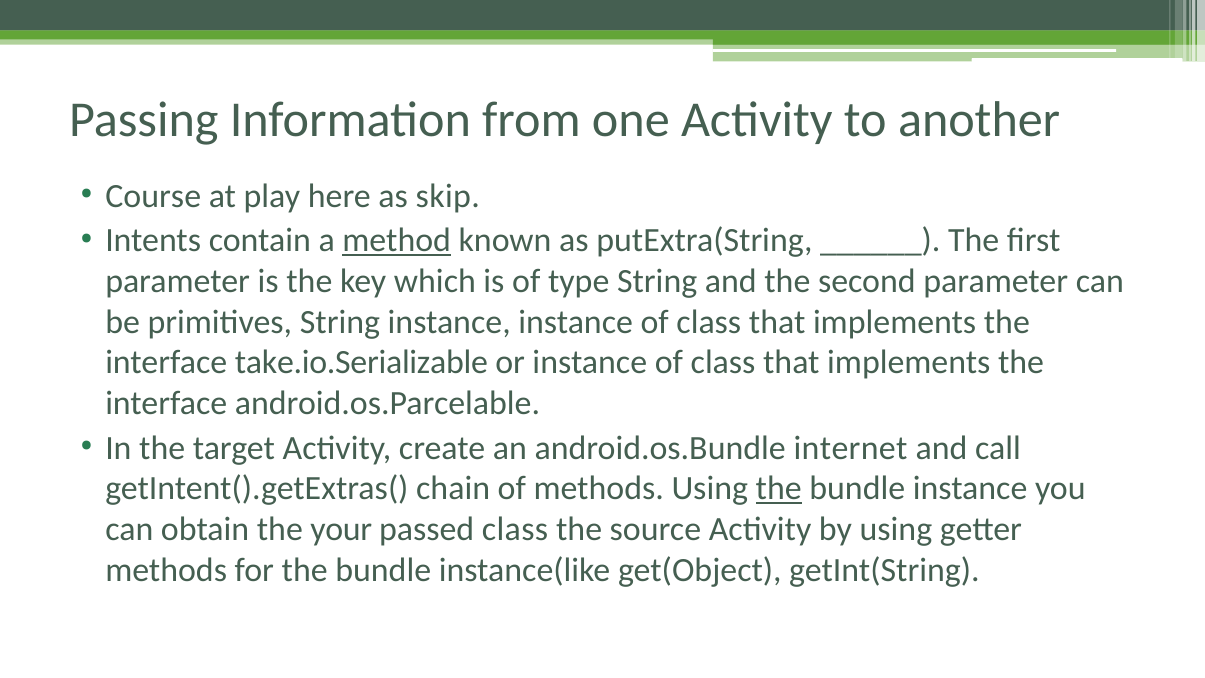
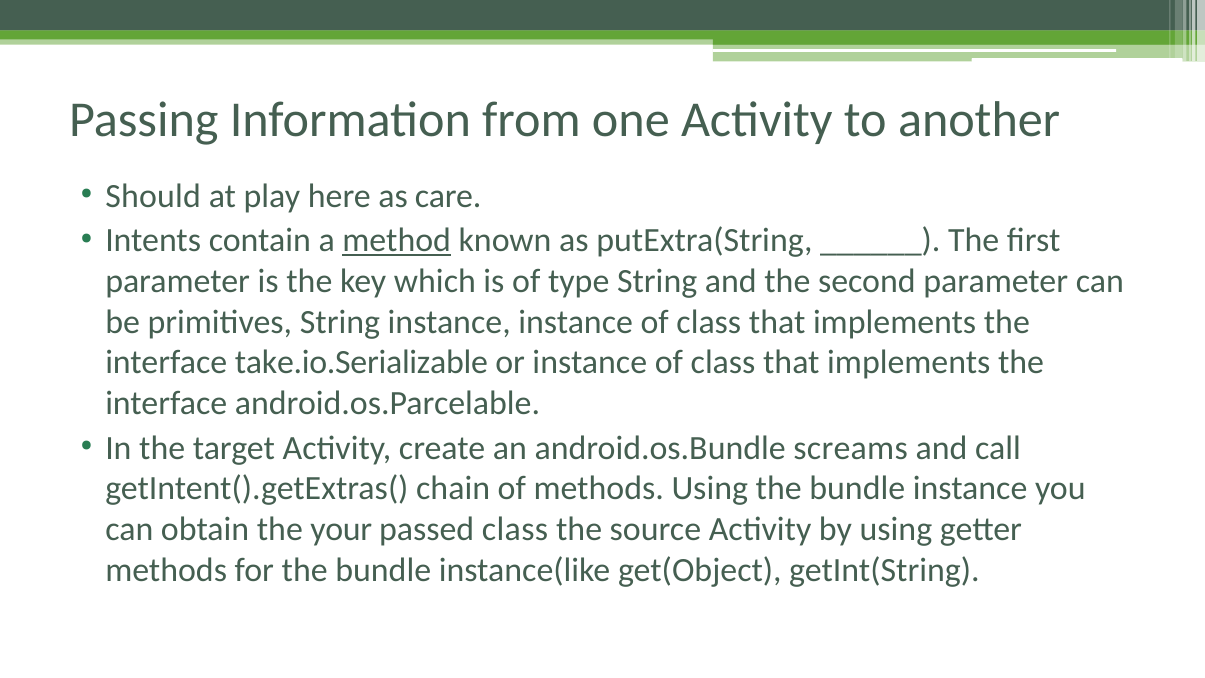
Course: Course -> Should (153, 196)
skip: skip -> care (448, 196)
internet: internet -> screams (851, 448)
the underline: present -> none (779, 489)
